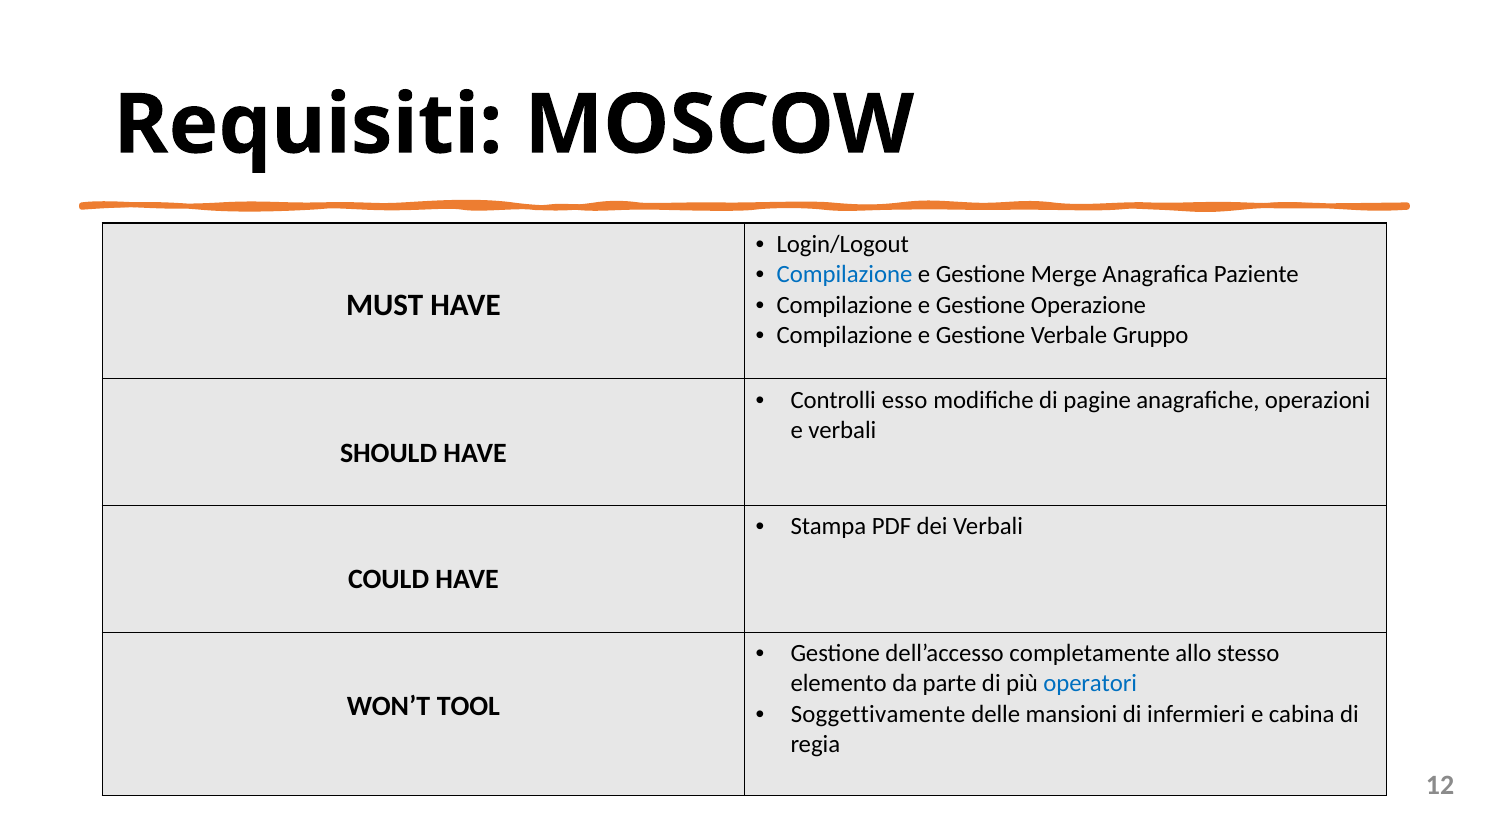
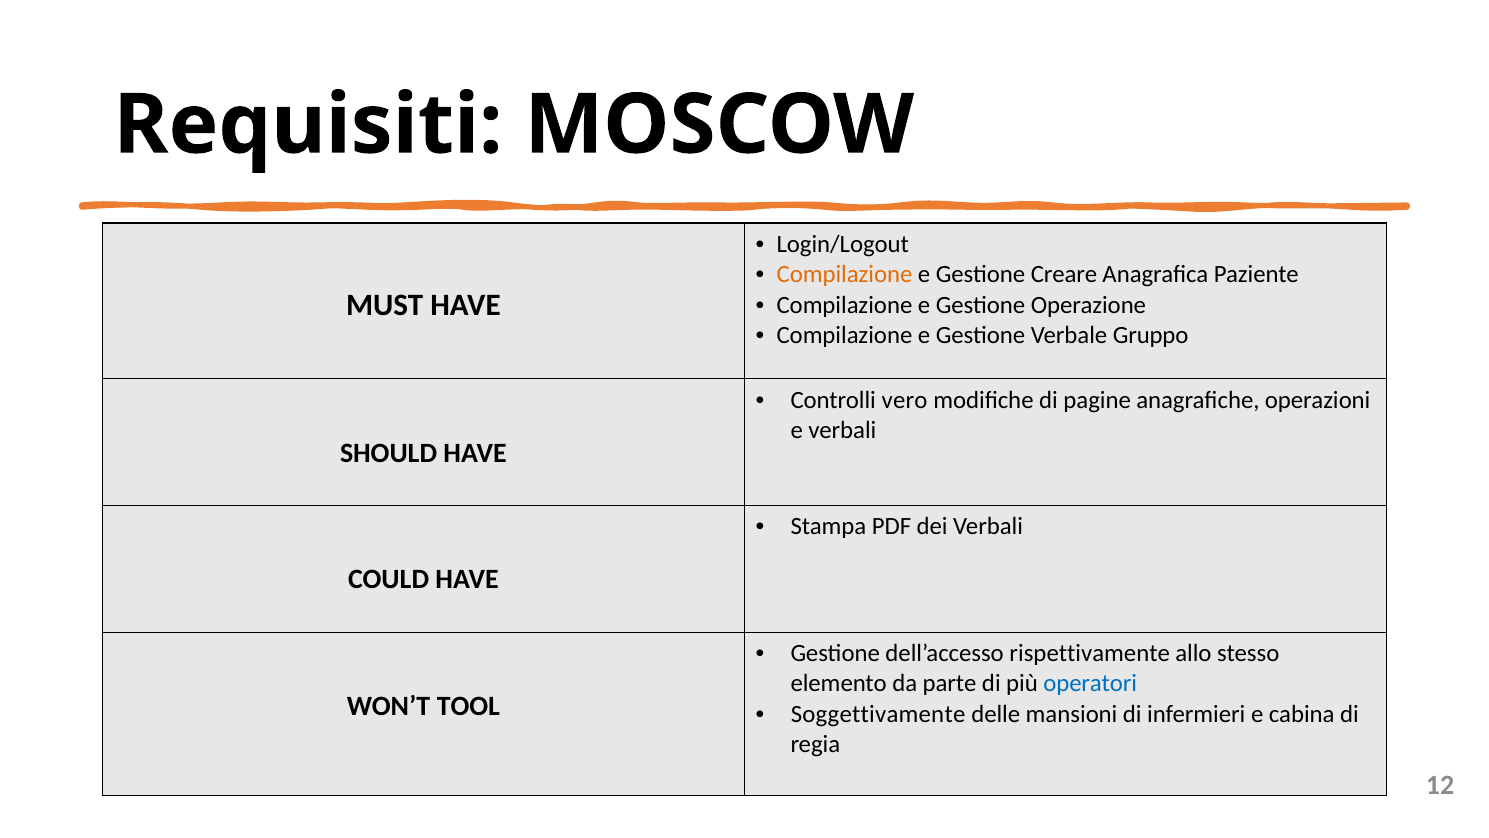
Compilazione colour: blue -> orange (845, 274)
Merge: Merge -> Creare (1064, 274)
esso: esso -> vero (905, 400)
completamente: completamente -> rispettivamente (1090, 653)
